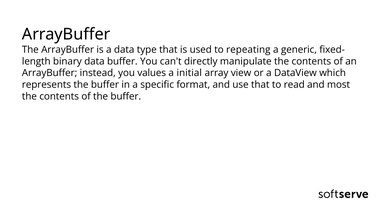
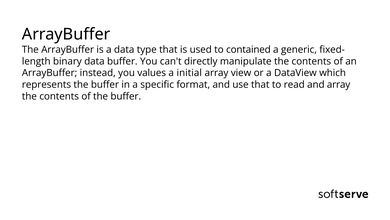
repeating: repeating -> contained (248, 49)
and most: most -> array (339, 85)
